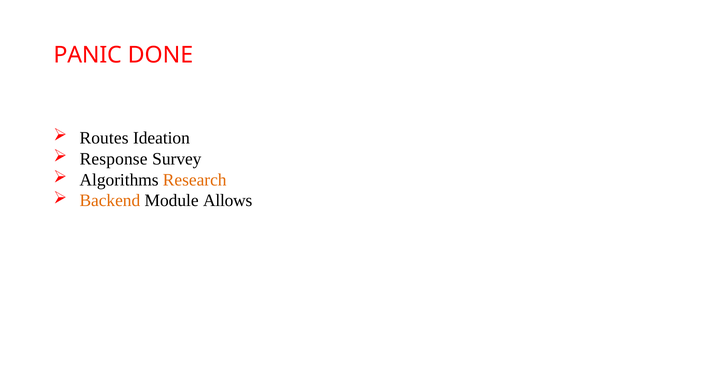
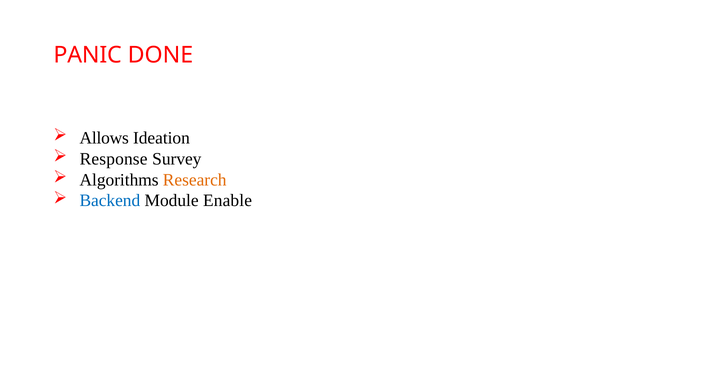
Routes: Routes -> Allows (104, 138)
Backend colour: orange -> blue (110, 201)
Allows: Allows -> Enable (228, 201)
